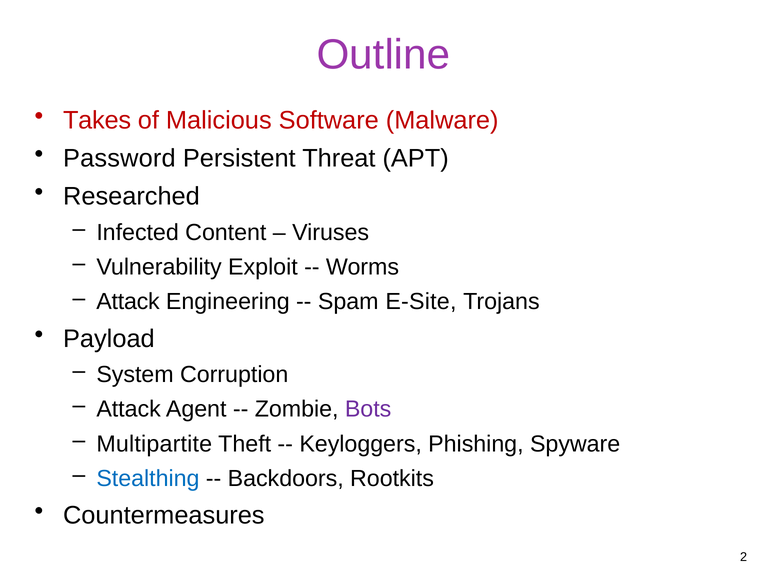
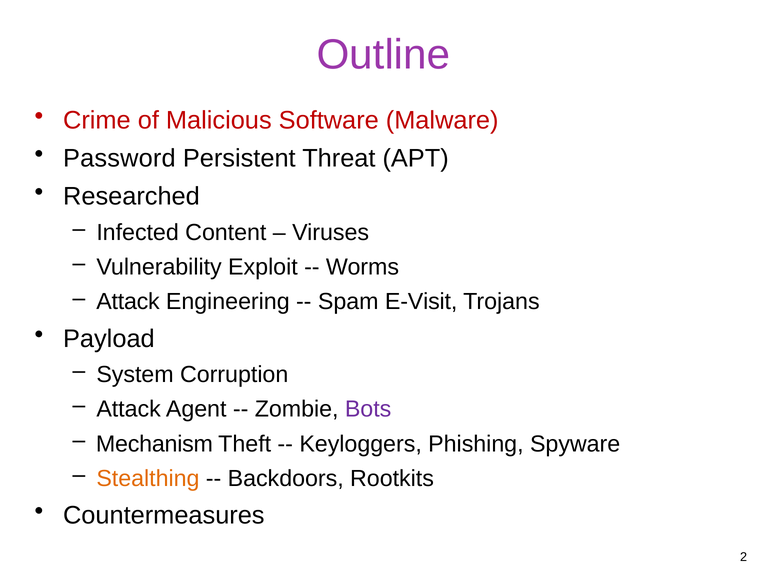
Takes: Takes -> Crime (97, 120)
E-Site: E-Site -> E-Visit (421, 302)
Multipartite: Multipartite -> Mechanism (154, 444)
Stealthing colour: blue -> orange (148, 478)
